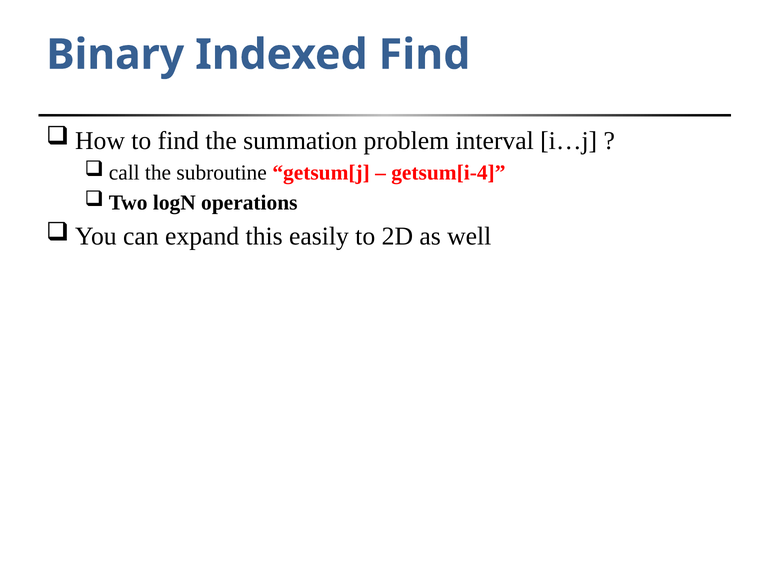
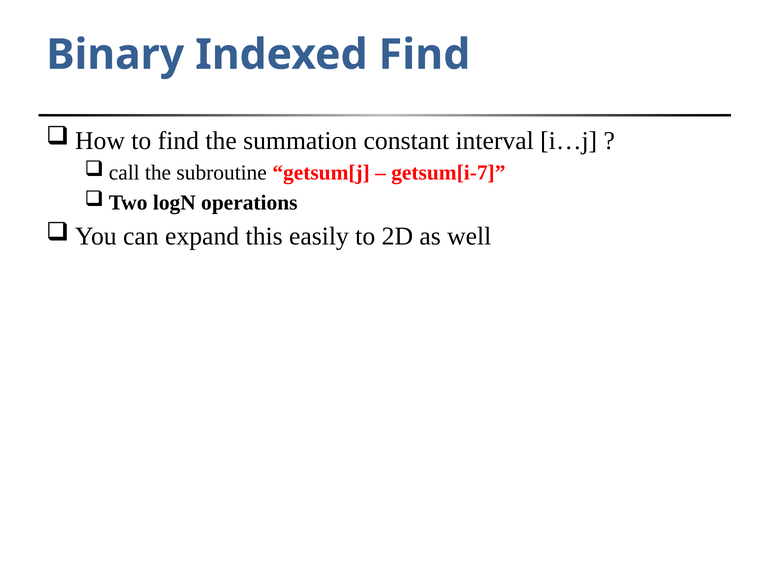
problem: problem -> constant (406, 141)
getsum[i-4: getsum[i-4 -> getsum[i-7 (448, 173)
